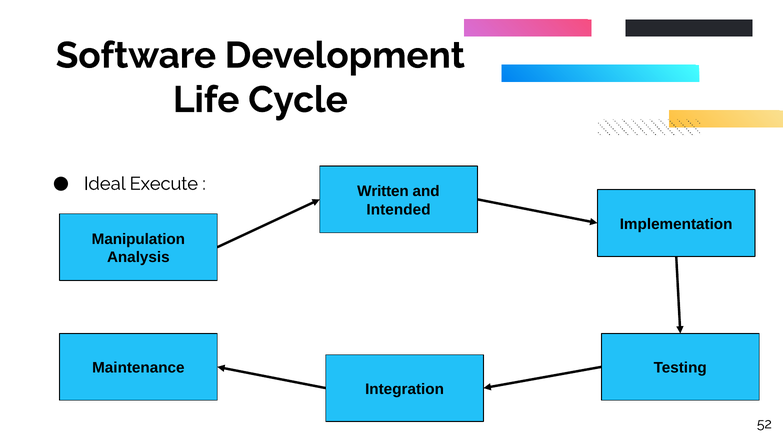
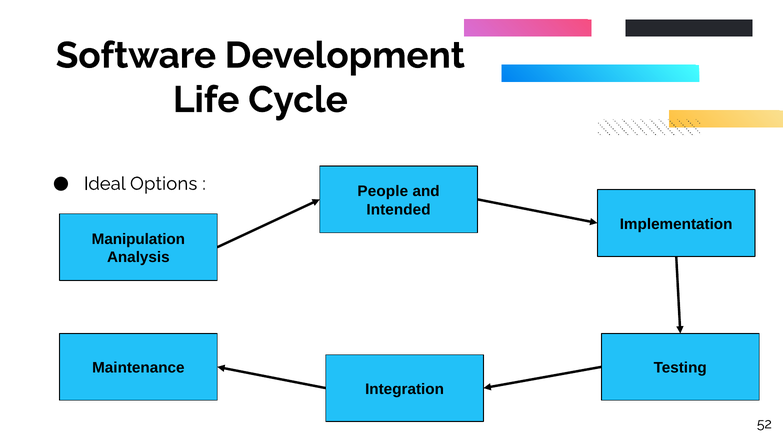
Execute: Execute -> Options (164, 184)
Written: Written -> People (383, 191)
